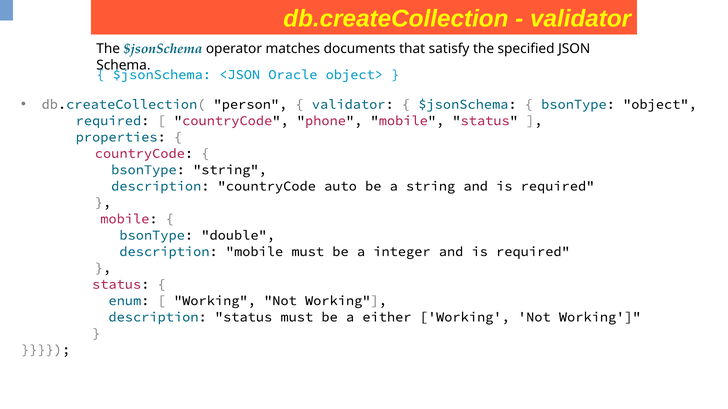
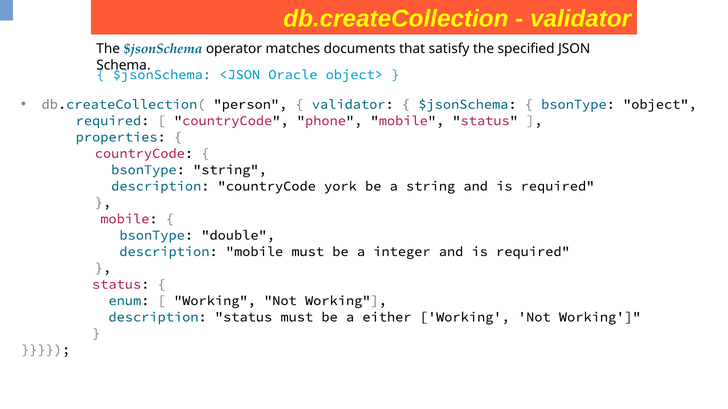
auto: auto -> york (340, 186)
